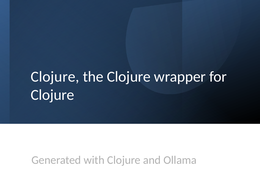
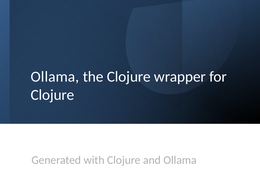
Clojure: Clojure -> Ollama (55, 77)
